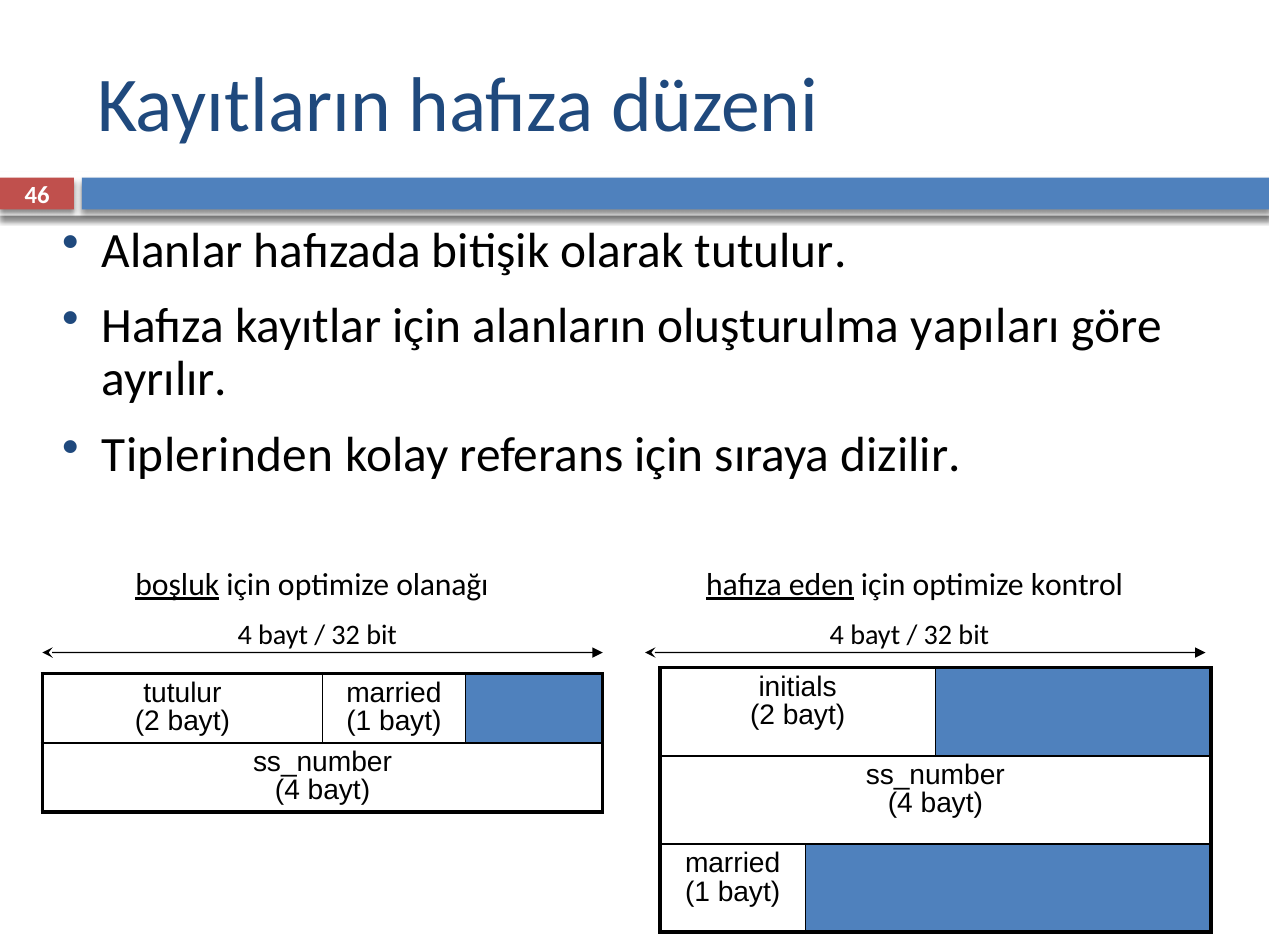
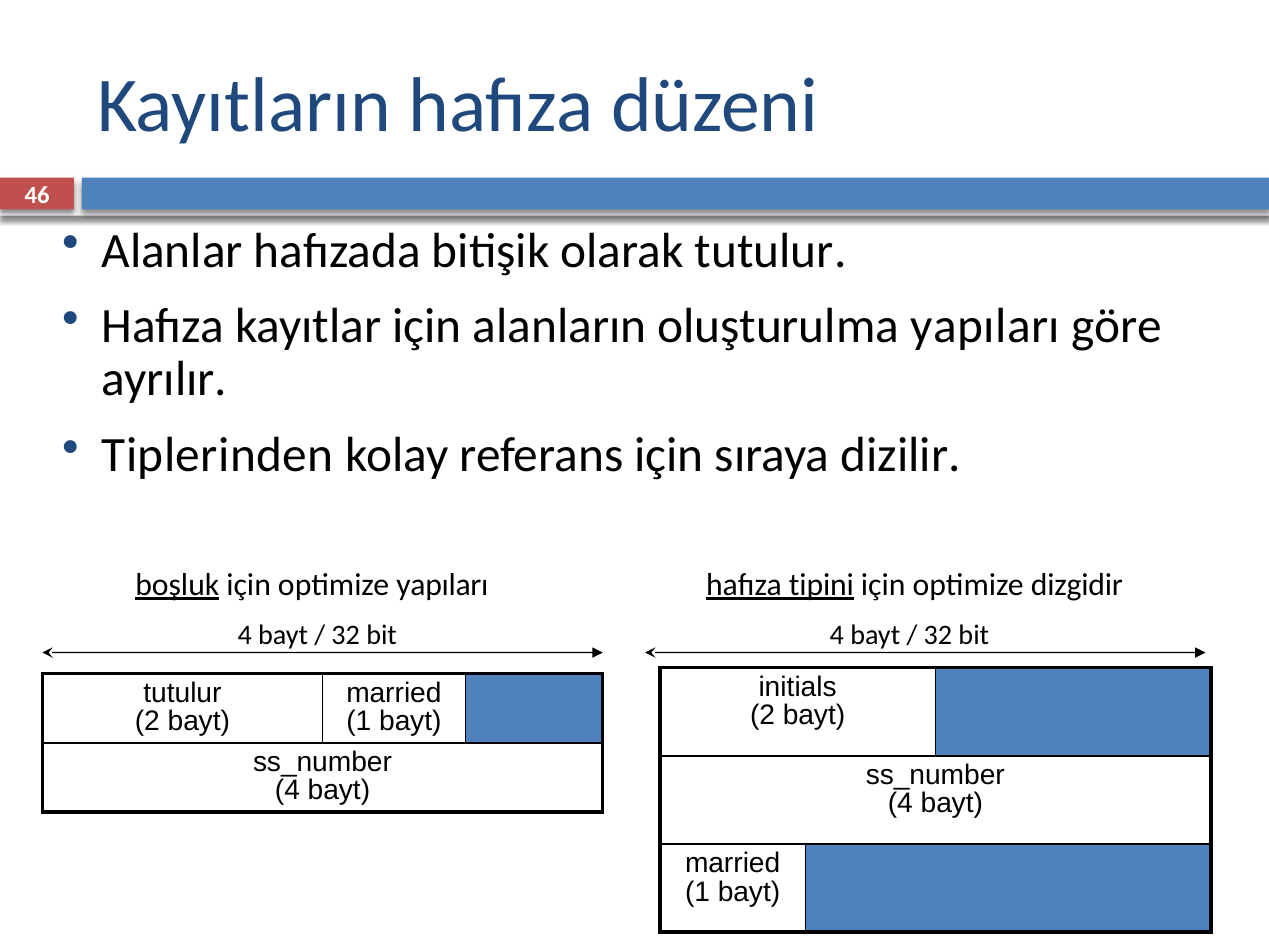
optimize olanağı: olanağı -> yapıları (442, 585)
eden: eden -> tipini (821, 585)
kontrol: kontrol -> dizgidir (1077, 585)
